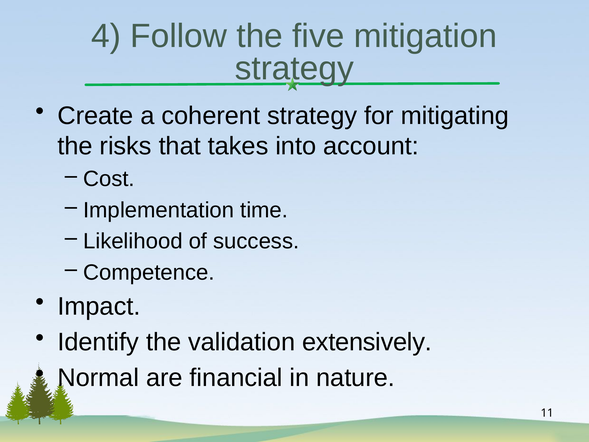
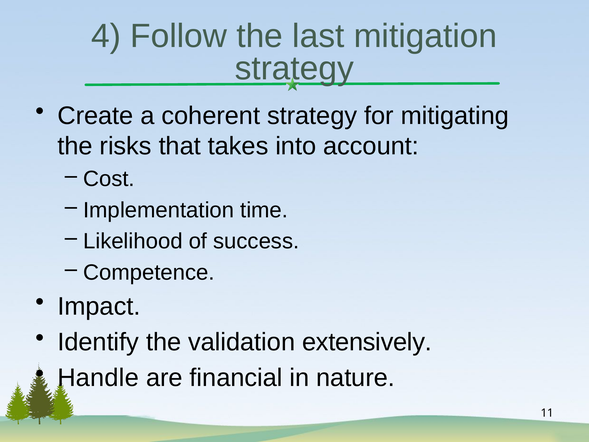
five: five -> last (318, 36)
Normal: Normal -> Handle (98, 378)
